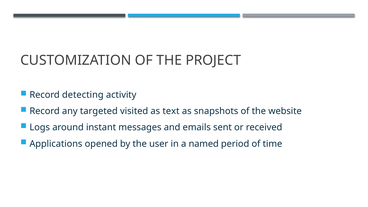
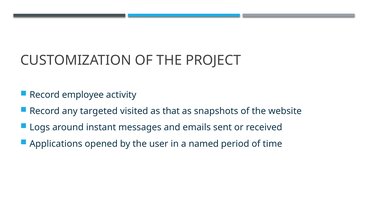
detecting: detecting -> employee (83, 95)
text: text -> that (171, 111)
